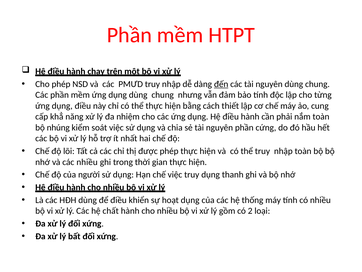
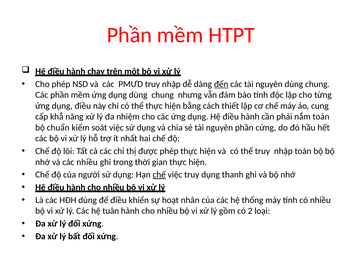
nhúng: nhúng -> chuẩn (58, 127)
chế underline: none -> present (159, 174)
hoạt dụng: dụng -> nhân (190, 200)
chất: chất -> tuân (111, 211)
